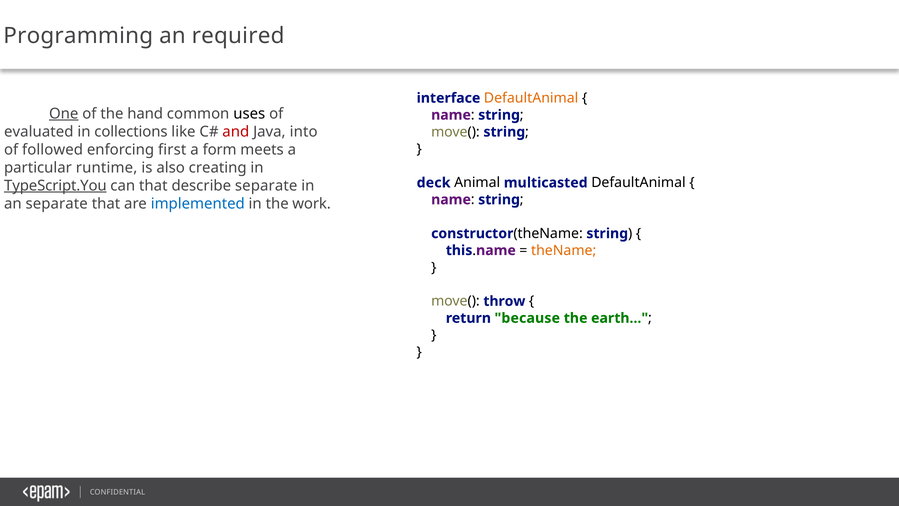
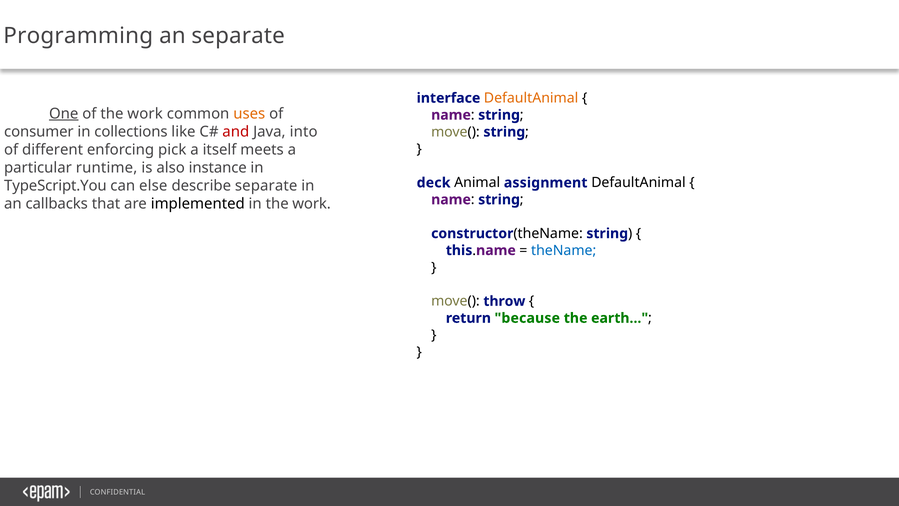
an required: required -> separate (238, 36)
of the hand: hand -> work (145, 114)
uses colour: black -> orange (249, 114)
evaluated: evaluated -> consumer (39, 132)
followed: followed -> different (53, 150)
first: first -> pick (172, 150)
form: form -> itself (220, 150)
creating: creating -> instance (218, 168)
multicasted: multicasted -> assignment (546, 183)
TypeScript.You underline: present -> none (55, 186)
can that: that -> else (153, 186)
an separate: separate -> callbacks (57, 203)
implemented colour: blue -> black (198, 203)
theName colour: orange -> blue (564, 250)
